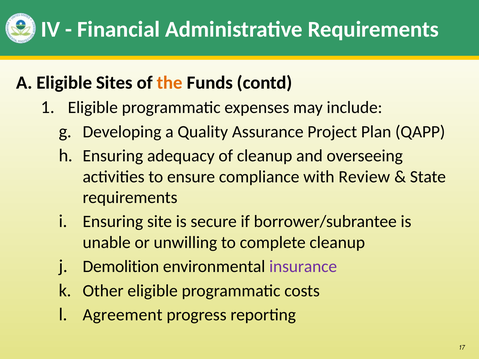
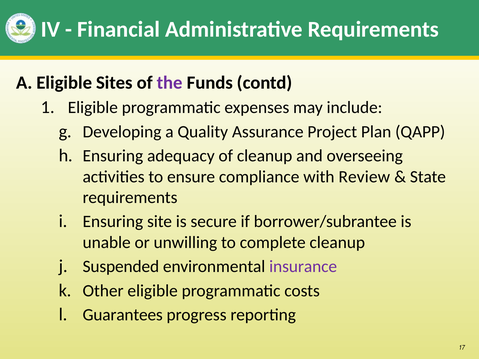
the colour: orange -> purple (170, 83)
Demolition: Demolition -> Suspended (121, 267)
Agreement: Agreement -> Guarantees (123, 315)
